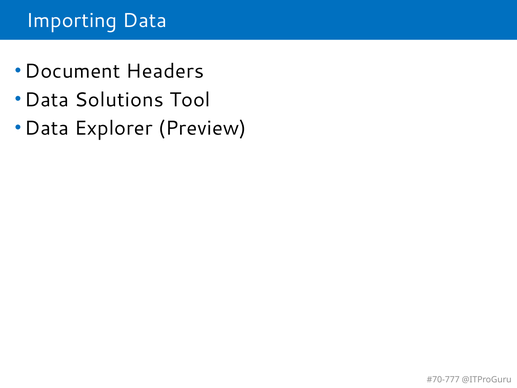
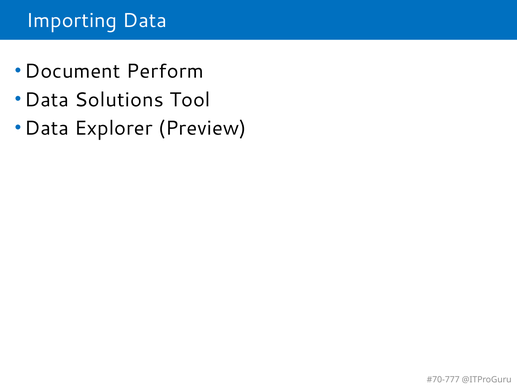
Headers: Headers -> Perform (165, 71)
